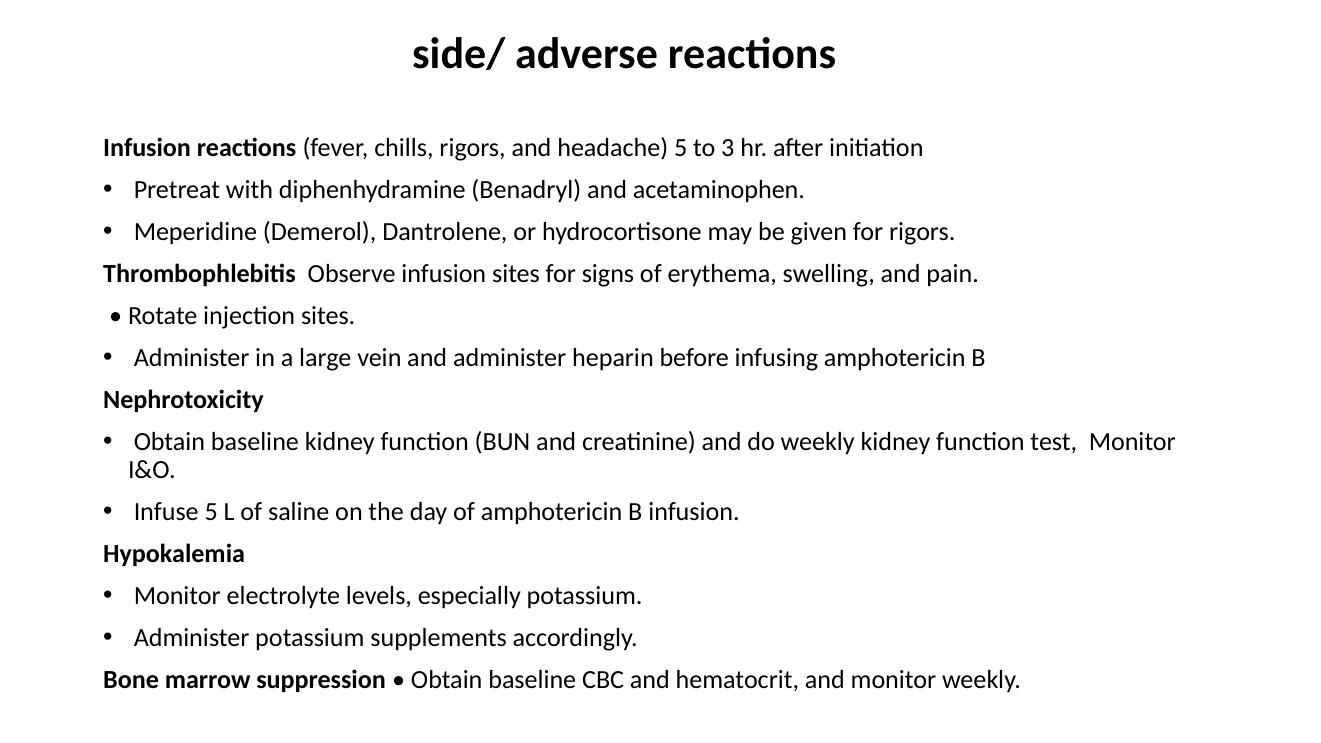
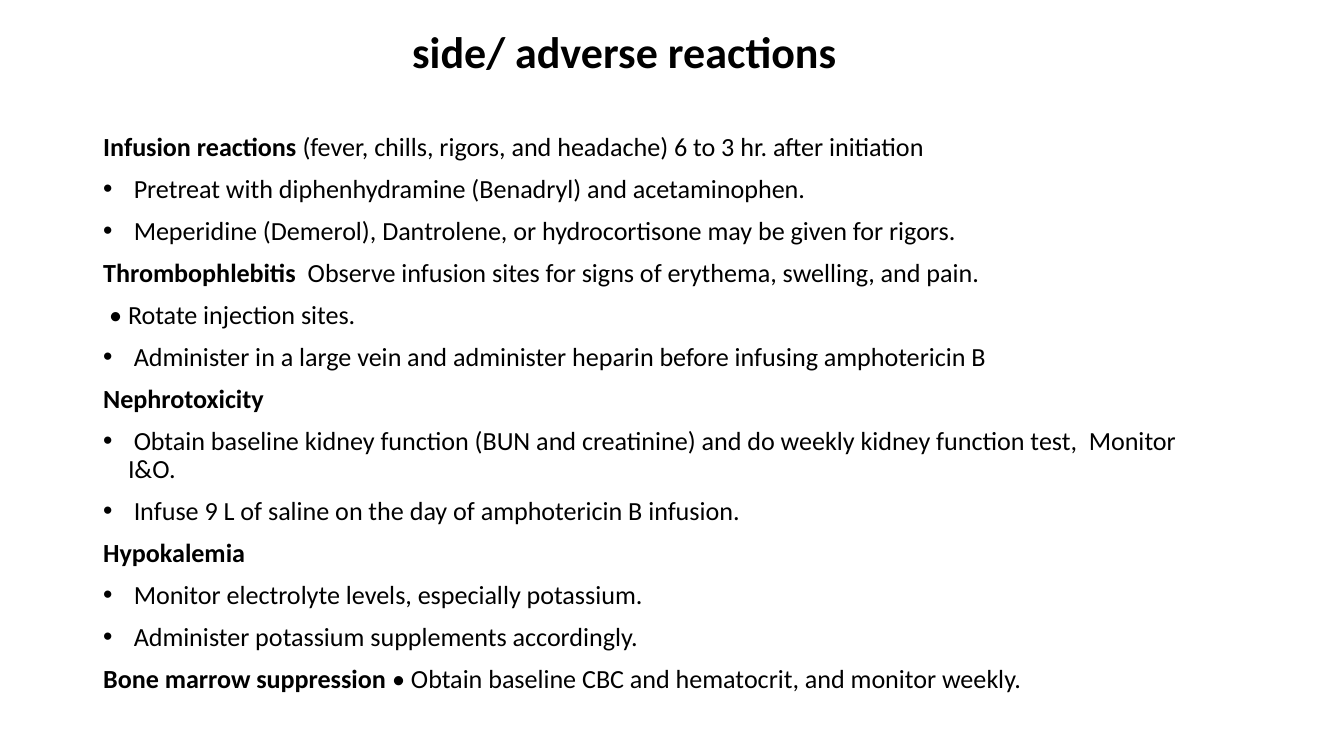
headache 5: 5 -> 6 (681, 148)
Infuse 5: 5 -> 9 (211, 512)
